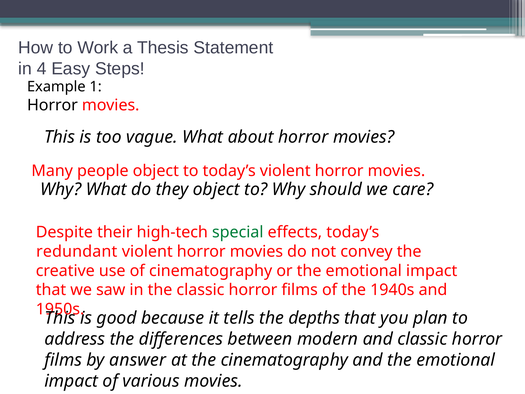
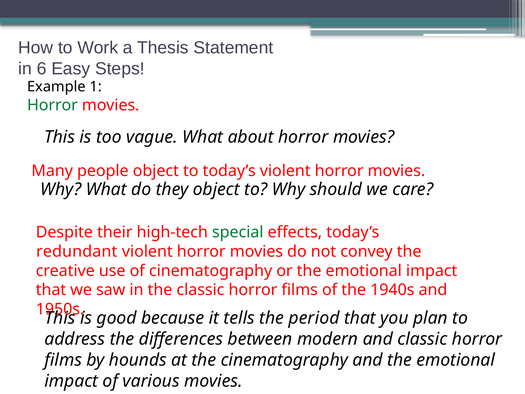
4: 4 -> 6 (42, 69)
Horror colour: black -> green (52, 105)
depths: depths -> period (314, 318)
answer: answer -> hounds (138, 360)
